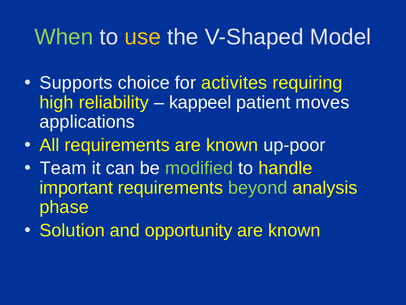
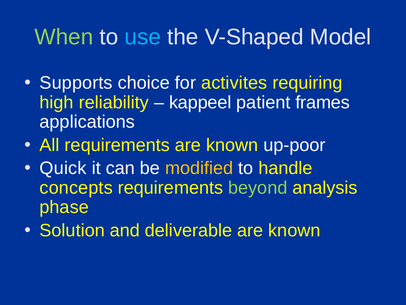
use colour: yellow -> light blue (143, 37)
moves: moves -> frames (323, 102)
Team: Team -> Quick (63, 168)
modified colour: light green -> yellow (199, 168)
important: important -> concepts (76, 187)
opportunity: opportunity -> deliverable (189, 230)
